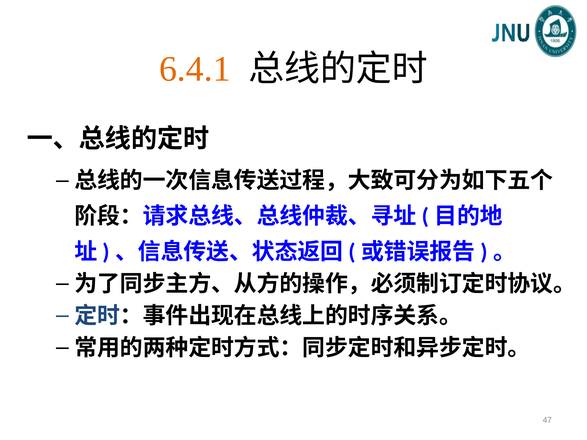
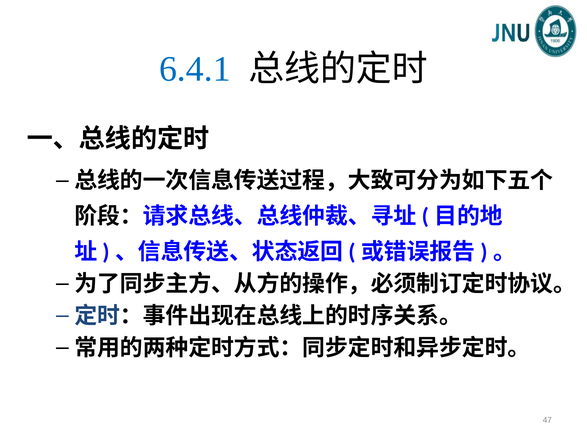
6.4.1 colour: orange -> blue (195, 69)
